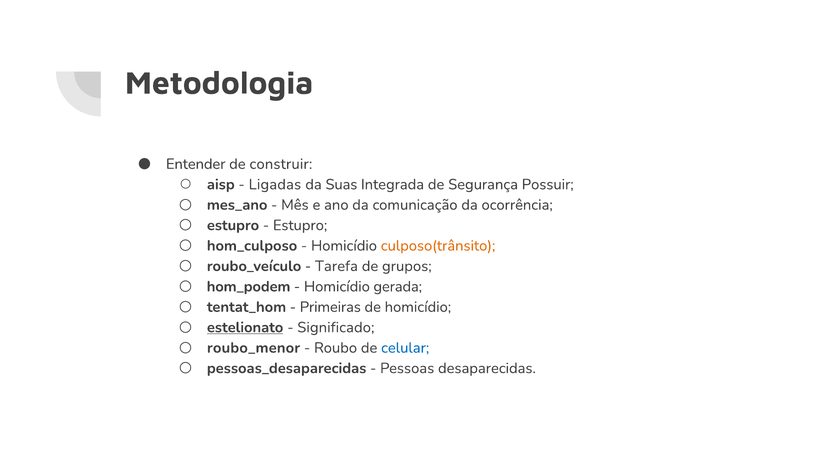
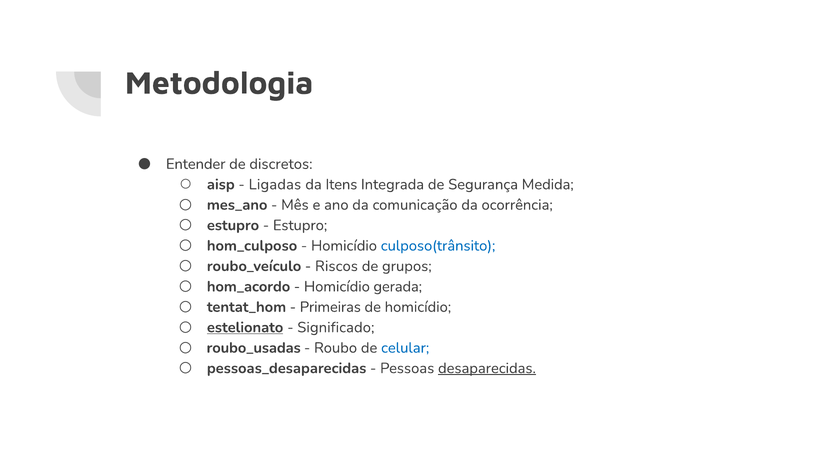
construir: construir -> discretos (281, 164)
Suas: Suas -> Itens (341, 184)
Possuir: Possuir -> Medida (548, 184)
culposo(trânsito colour: orange -> blue (438, 246)
Tarefa: Tarefa -> Riscos (336, 266)
hom_podem: hom_podem -> hom_acordo (249, 286)
roubo_menor: roubo_menor -> roubo_usadas (254, 348)
desaparecidas underline: none -> present (487, 368)
